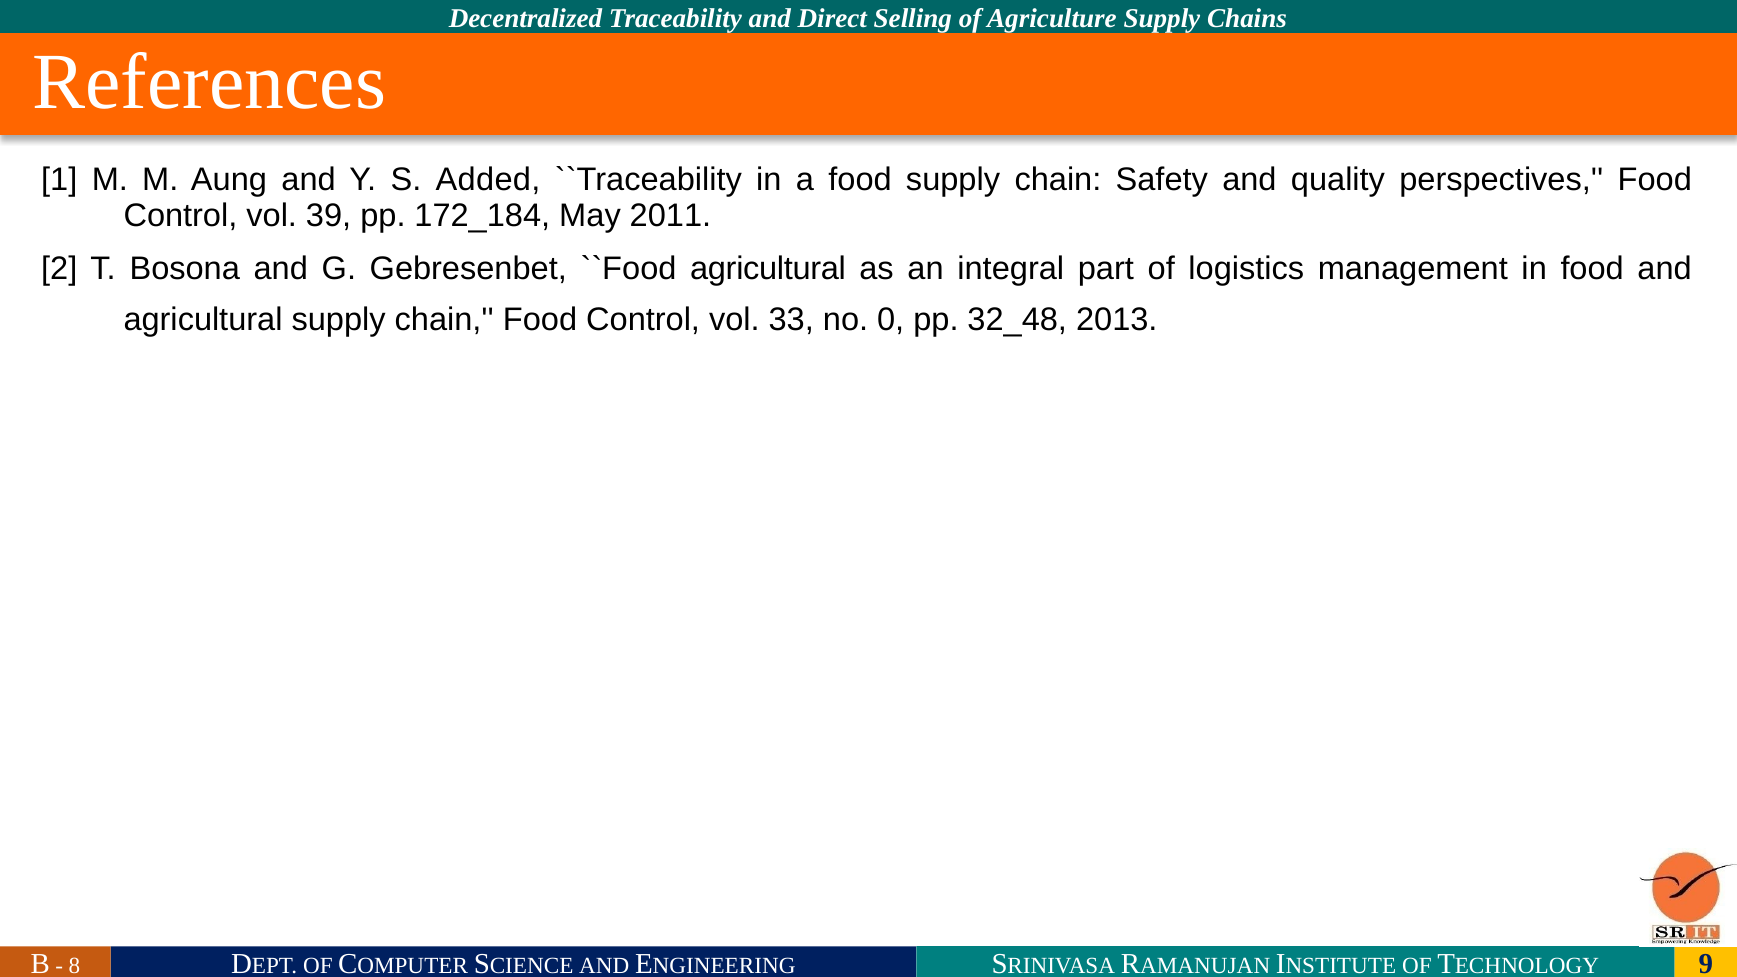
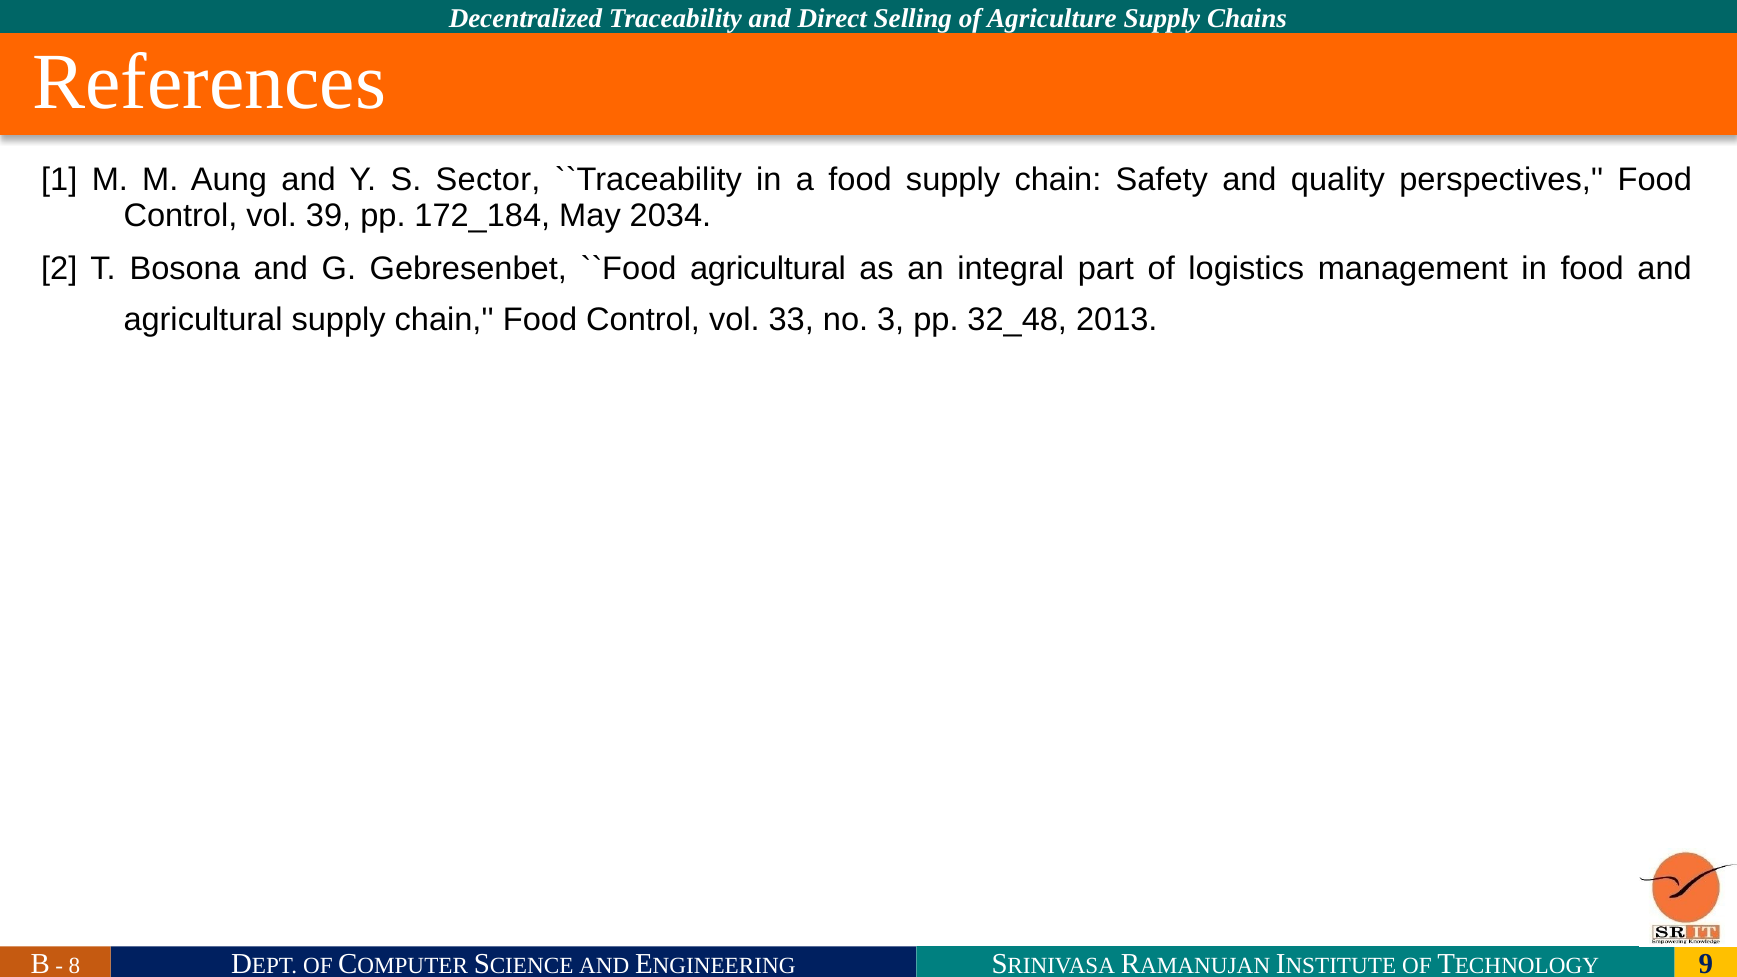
Added: Added -> Sector (488, 180)
2011: 2011 -> 2034 (670, 215)
0: 0 -> 3 (891, 319)
